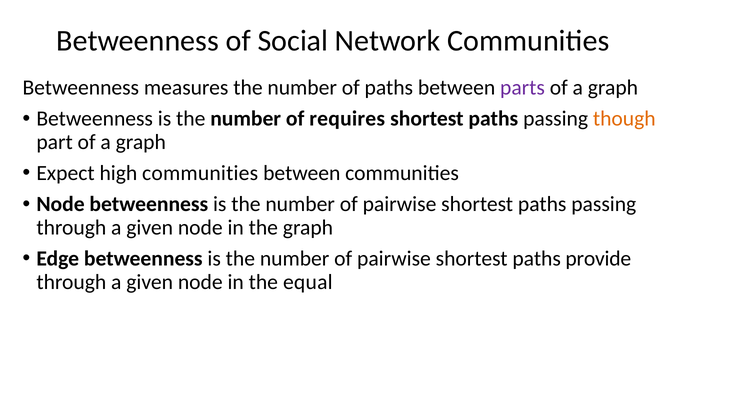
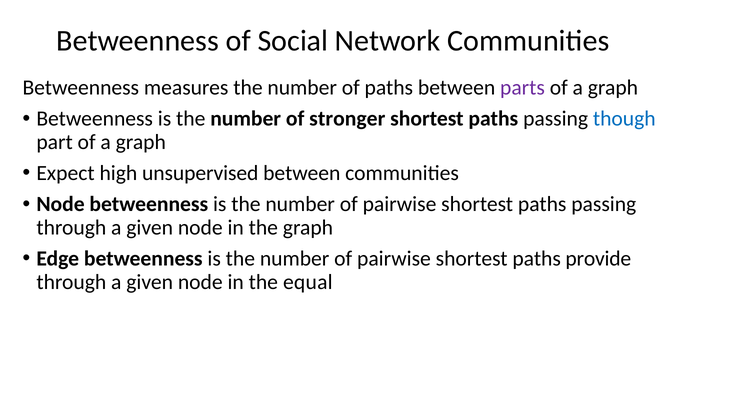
requires: requires -> stronger (347, 119)
though colour: orange -> blue (624, 119)
high communities: communities -> unsupervised (200, 173)
